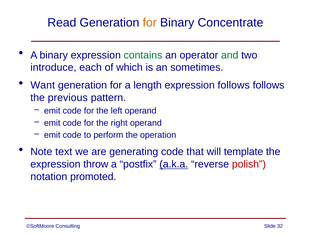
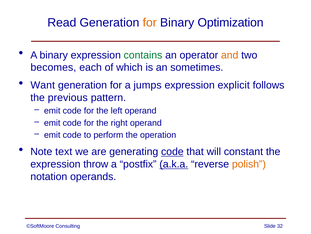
Concentrate: Concentrate -> Optimization (231, 23)
and colour: green -> orange (230, 55)
introduce: introduce -> becomes (53, 67)
length: length -> jumps (148, 85)
expression follows: follows -> explicit (234, 85)
code underline: none -> present (172, 151)
template: template -> constant (243, 151)
polish colour: red -> orange (249, 164)
promoted: promoted -> operands (93, 176)
